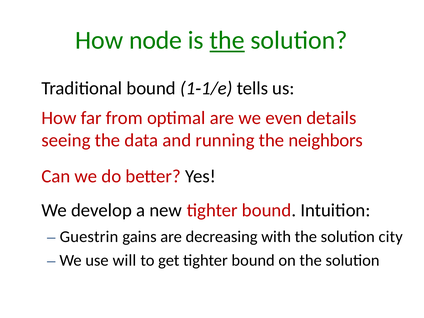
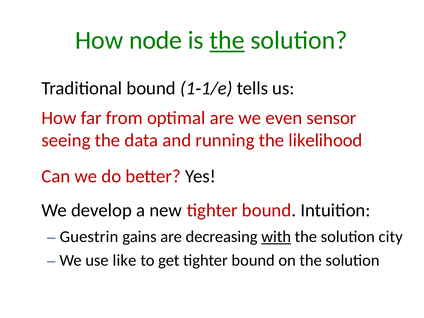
details: details -> sensor (331, 118)
neighbors: neighbors -> likelihood (326, 140)
with underline: none -> present (276, 237)
will: will -> like (124, 260)
